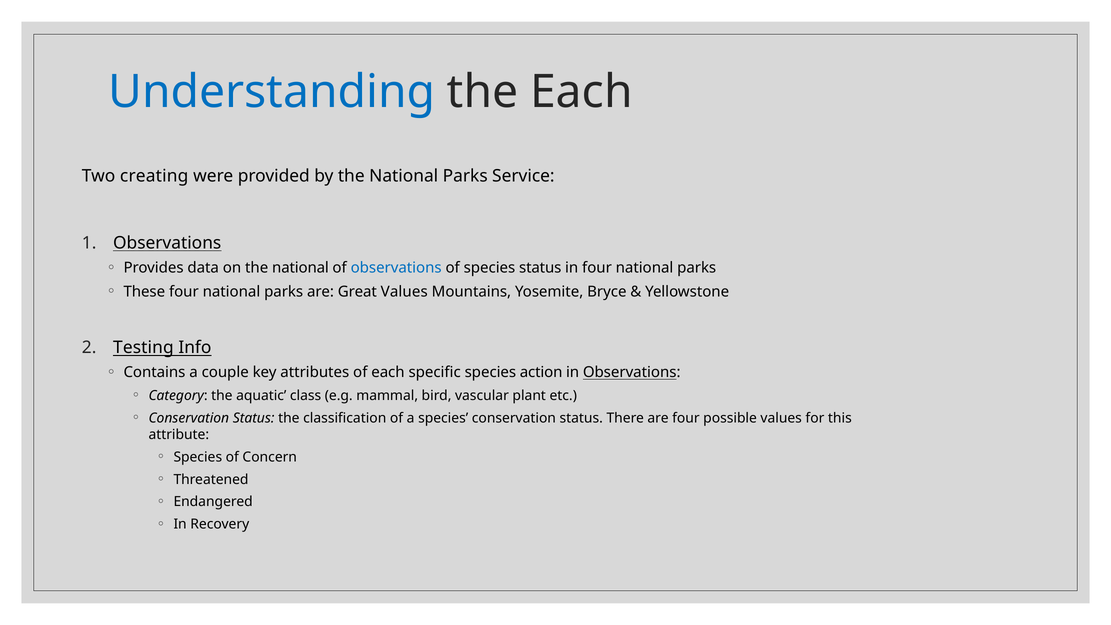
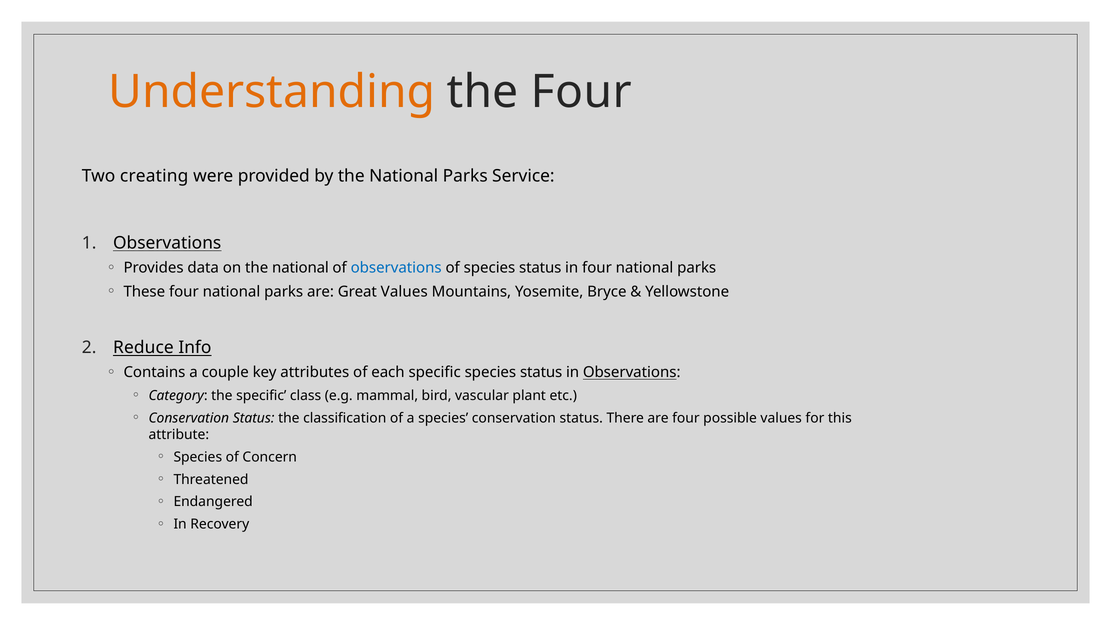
Understanding colour: blue -> orange (272, 92)
the Each: Each -> Four (581, 92)
Testing: Testing -> Reduce (143, 347)
specific species action: action -> status (541, 372)
the aquatic: aquatic -> specific (261, 395)
